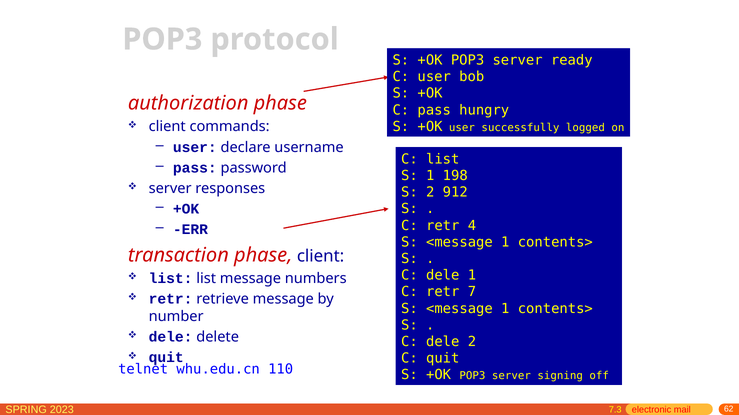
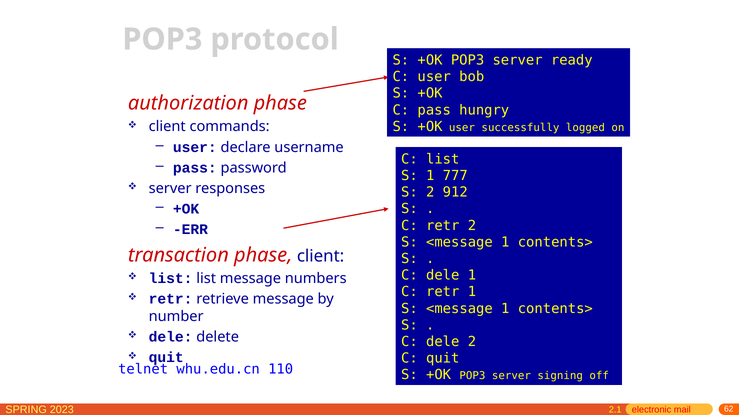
198: 198 -> 777 (455, 176)
retr 4: 4 -> 2 (472, 226)
retr 7: 7 -> 1 (472, 292)
7.3: 7.3 -> 2.1 (615, 410)
